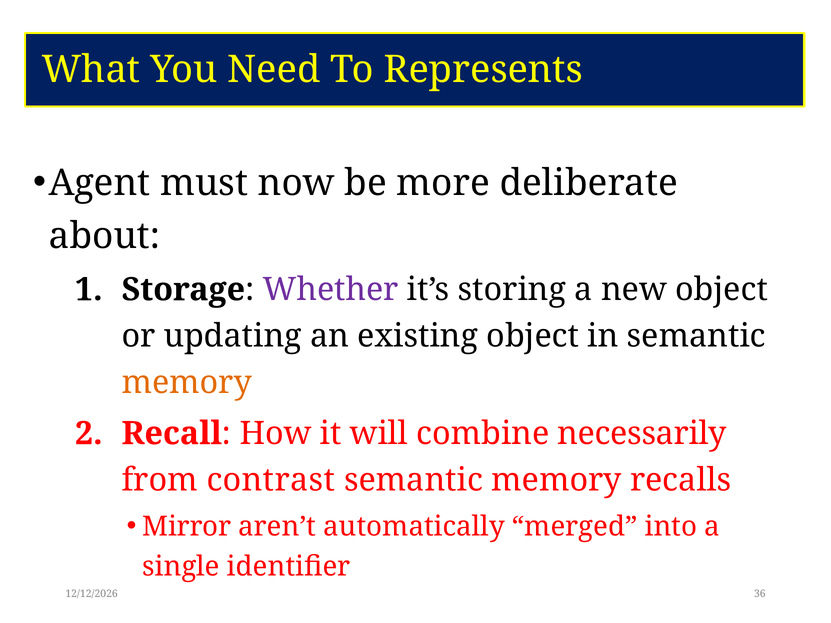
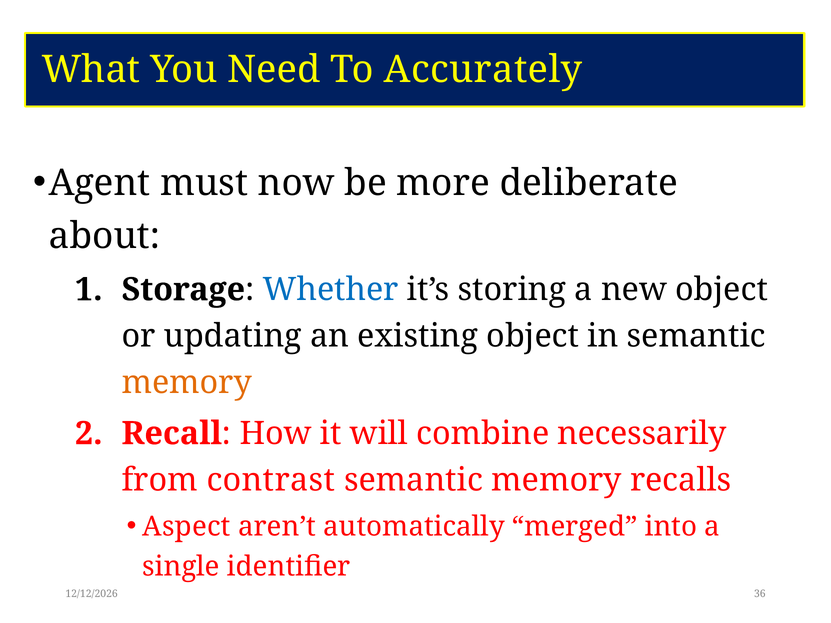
Represents: Represents -> Accurately (483, 70)
Whether colour: purple -> blue (331, 290)
Mirror: Mirror -> Aspect (187, 527)
